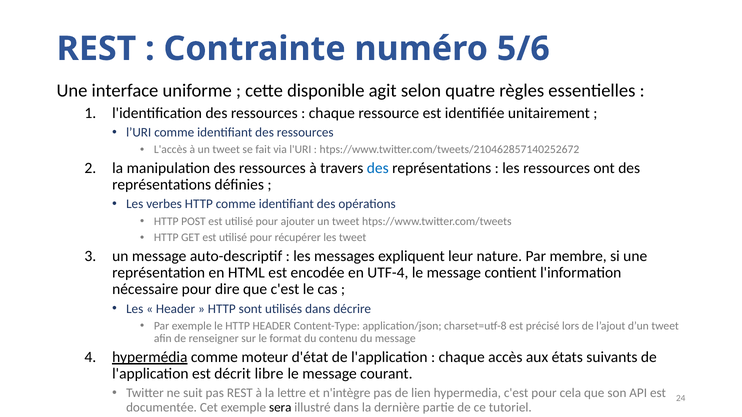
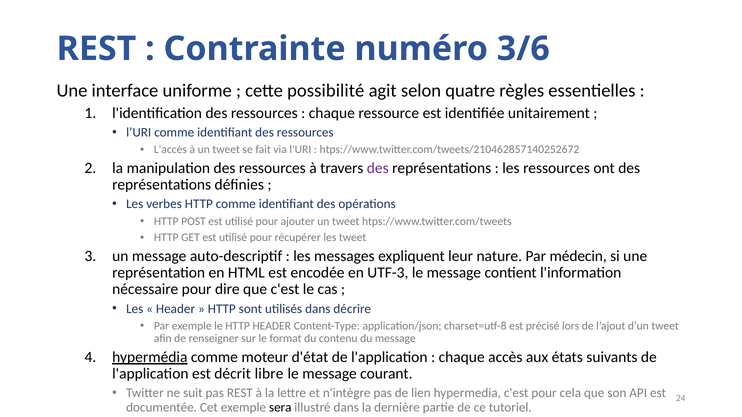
5/6: 5/6 -> 3/6 (523, 49)
disponible: disponible -> possibilité (326, 91)
des colour: blue -> purple (378, 168)
membre: membre -> médecin (578, 256)
UTF-4: UTF-4 -> UTF-3 (388, 273)
